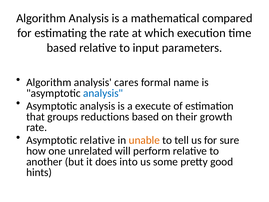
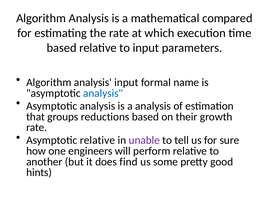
analysis cares: cares -> input (126, 82)
a execute: execute -> analysis (153, 106)
unable colour: orange -> purple (144, 140)
unrelated: unrelated -> engineers (90, 151)
into: into -> find (129, 162)
